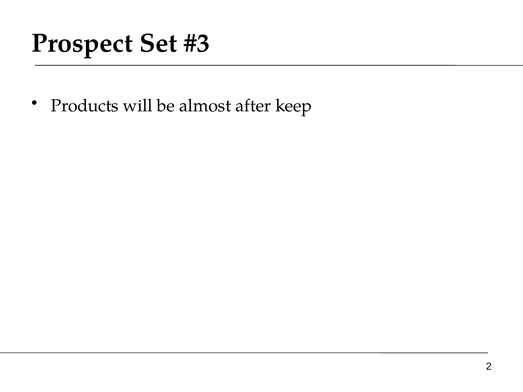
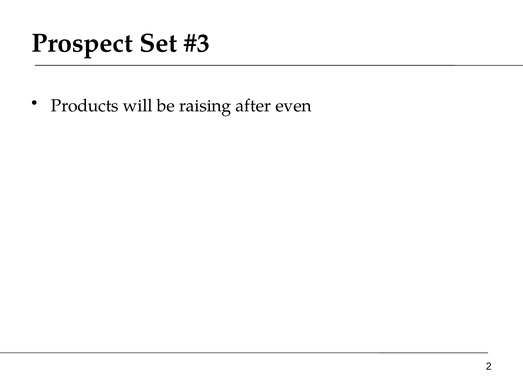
almost: almost -> raising (205, 106)
keep: keep -> even (294, 106)
